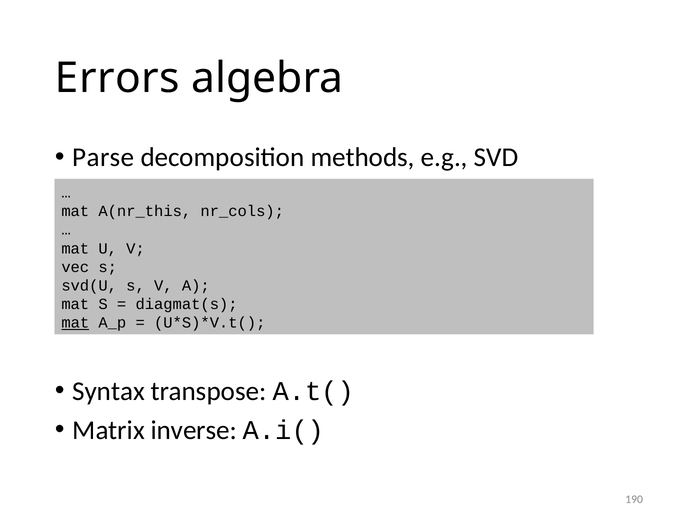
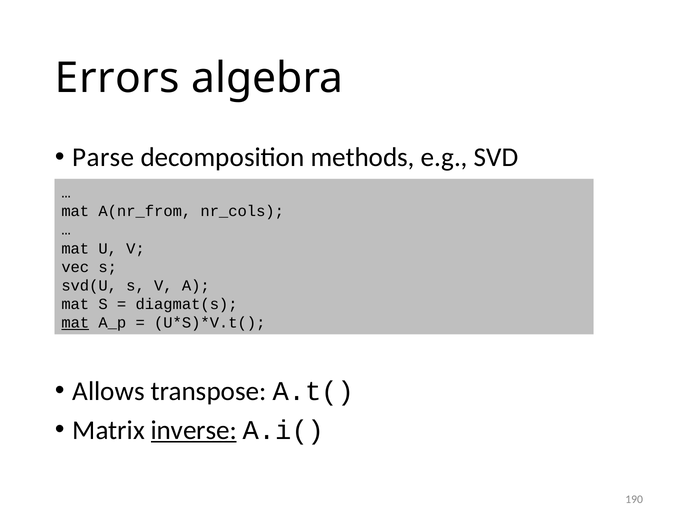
A(nr_this: A(nr_this -> A(nr_from (145, 211)
Syntax: Syntax -> Allows (109, 391)
inverse underline: none -> present (194, 431)
